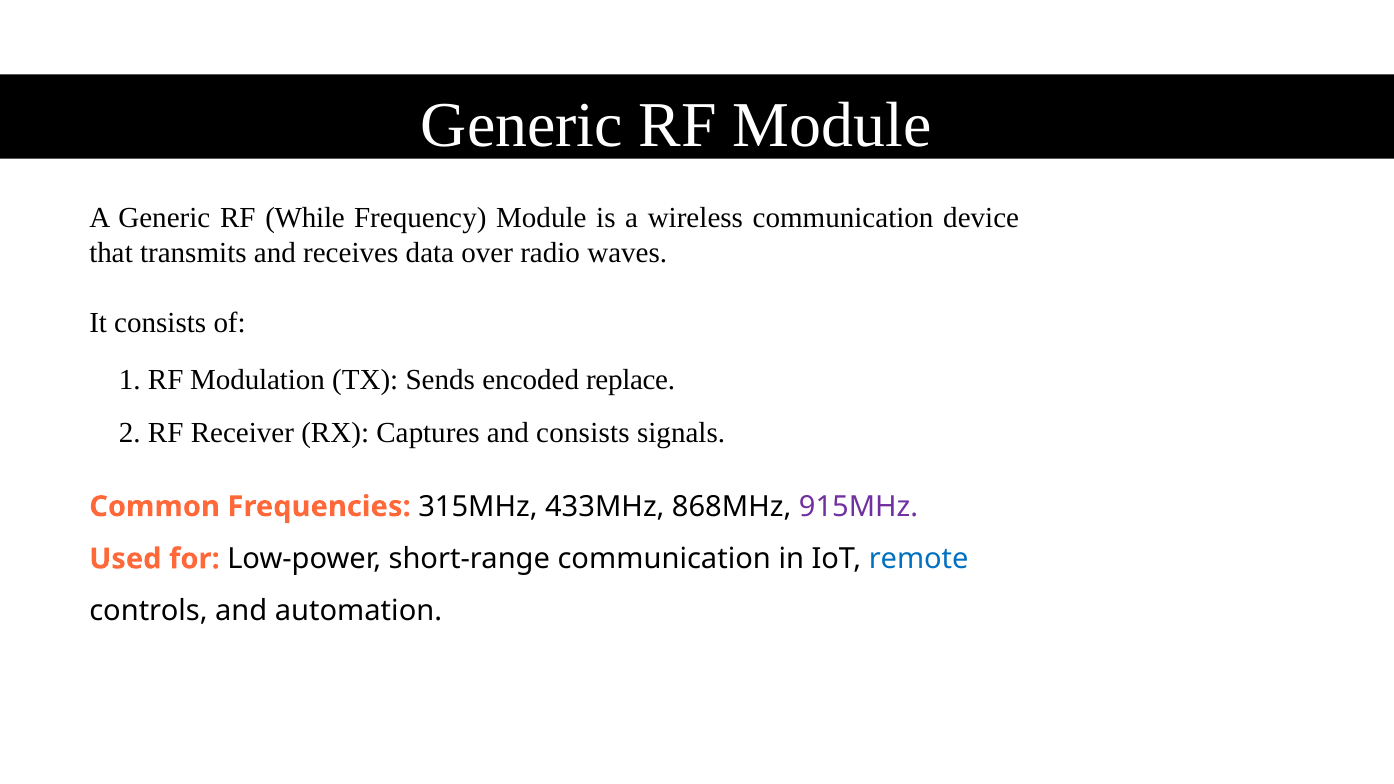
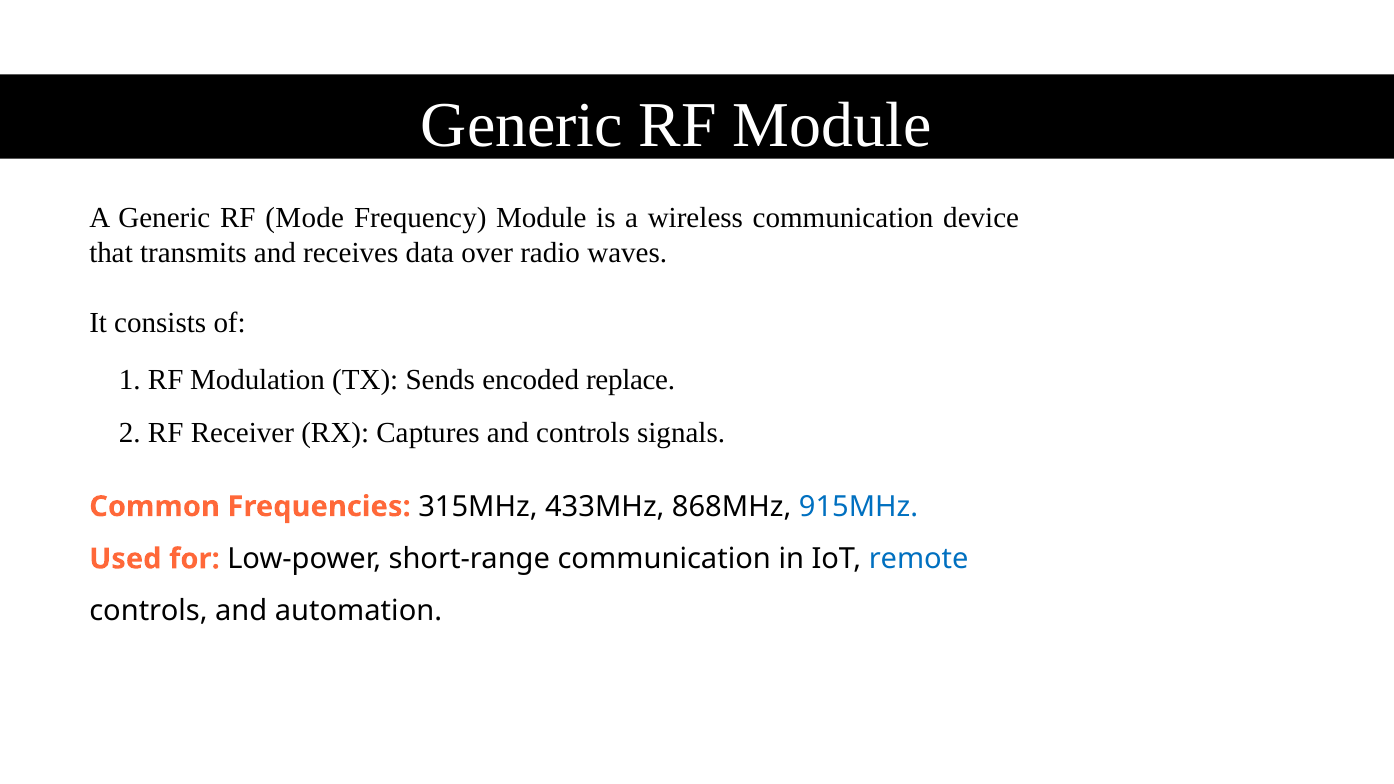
While: While -> Mode (305, 218)
and consists: consists -> controls (583, 433)
915MHz colour: purple -> blue (859, 507)
